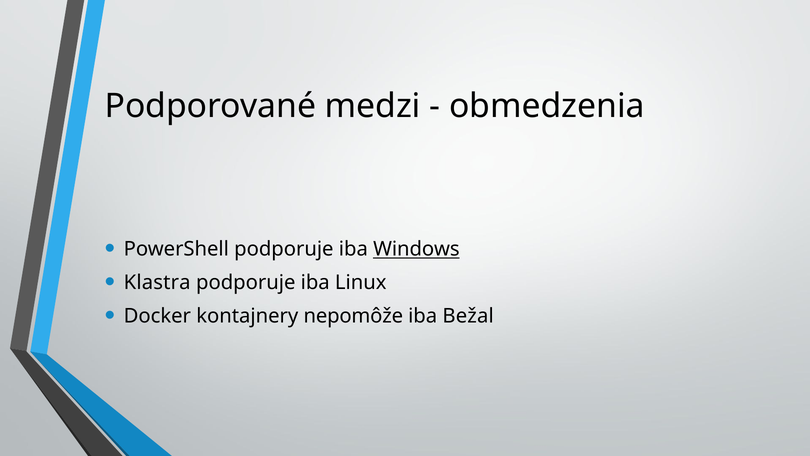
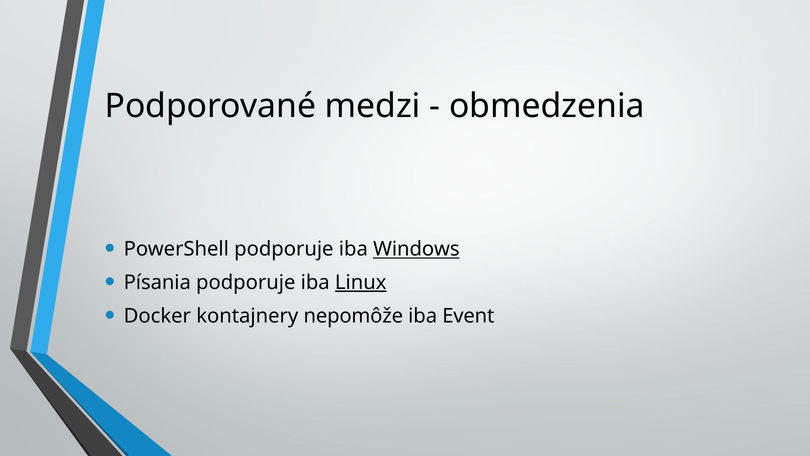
Klastra: Klastra -> Písania (157, 282)
Linux underline: none -> present (361, 282)
Bežal: Bežal -> Event (468, 316)
